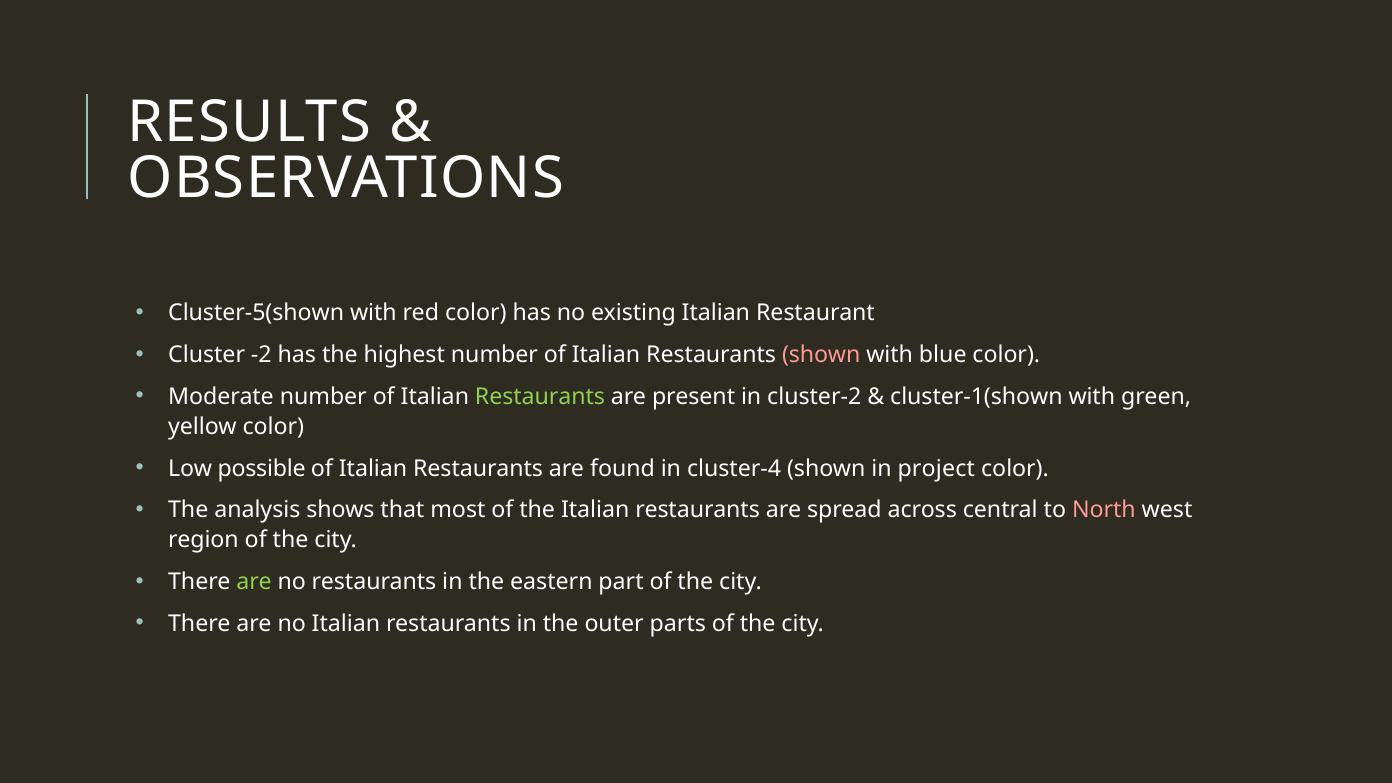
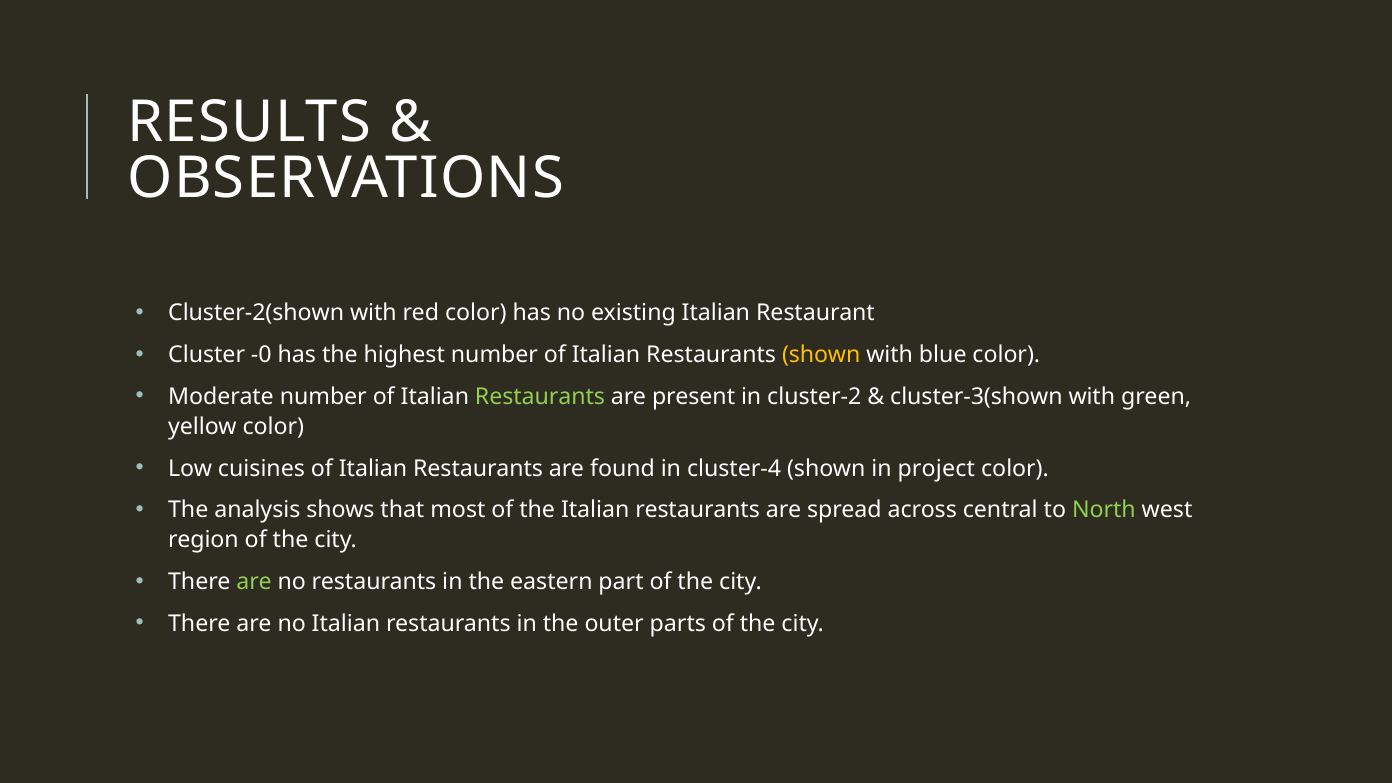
Cluster-5(shown: Cluster-5(shown -> Cluster-2(shown (256, 313)
-2: -2 -> -0 (261, 355)
shown colour: pink -> yellow (821, 355)
cluster-1(shown: cluster-1(shown -> cluster-3(shown (976, 397)
possible: possible -> cuisines (261, 468)
North colour: pink -> light green (1104, 510)
